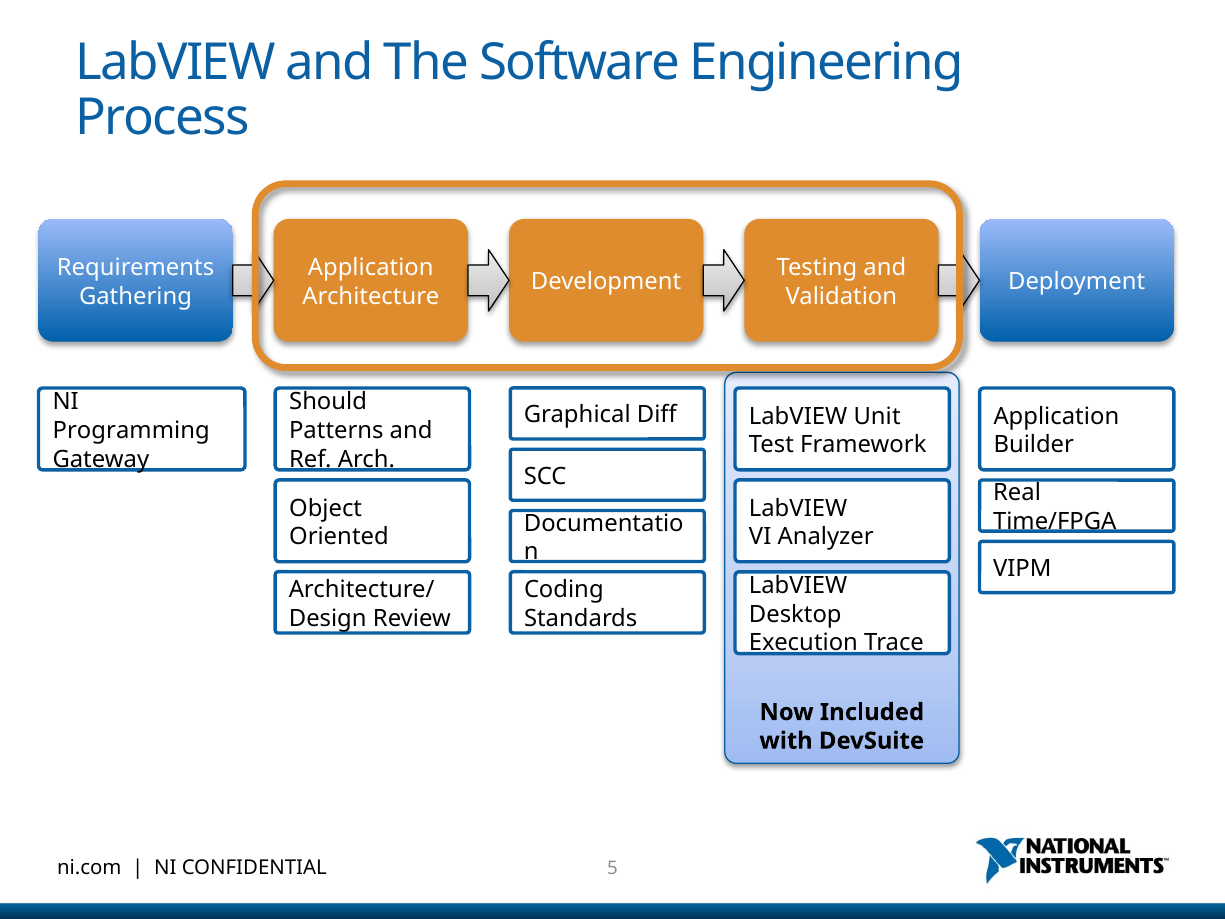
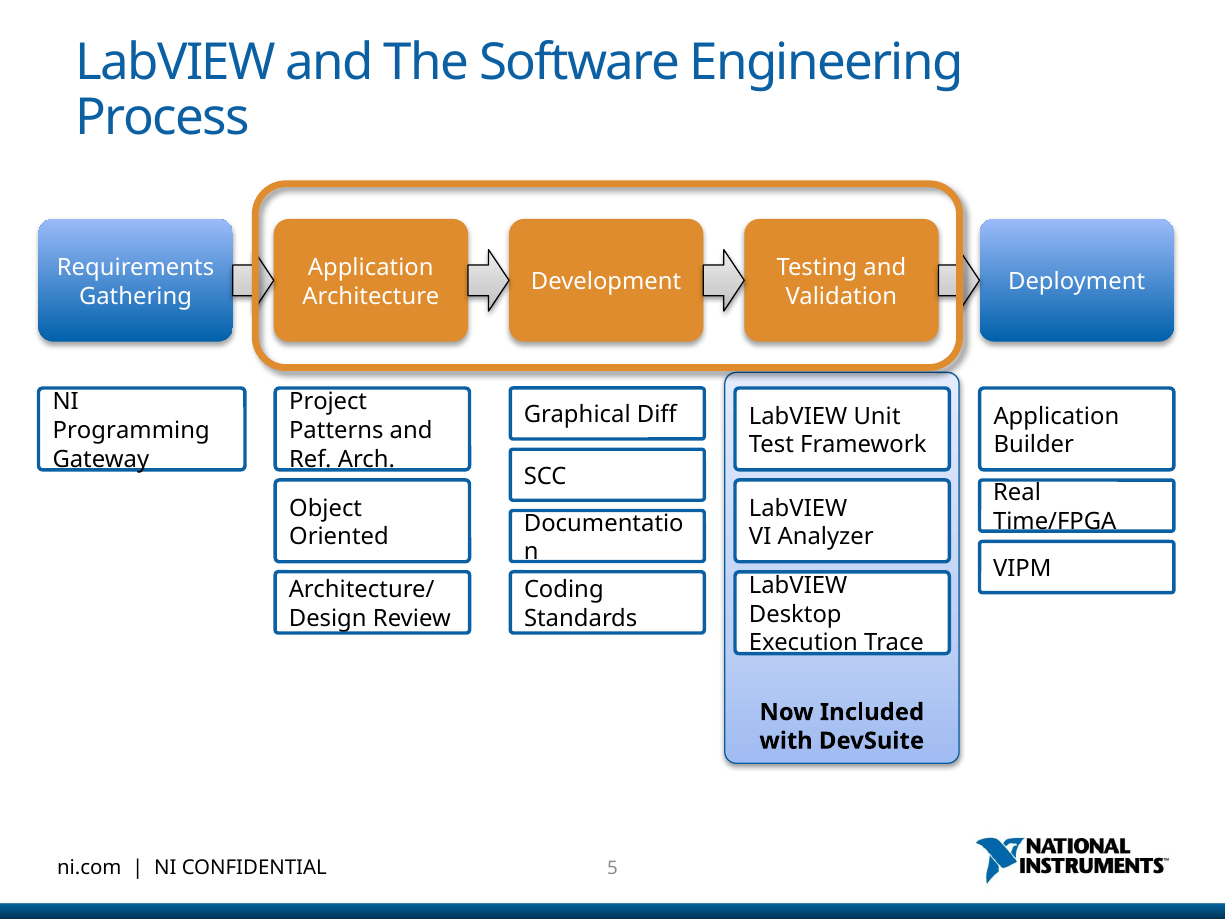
Should: Should -> Project (328, 402)
